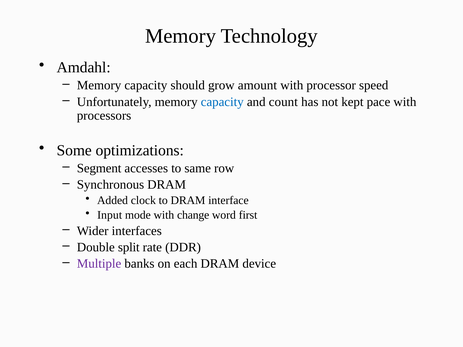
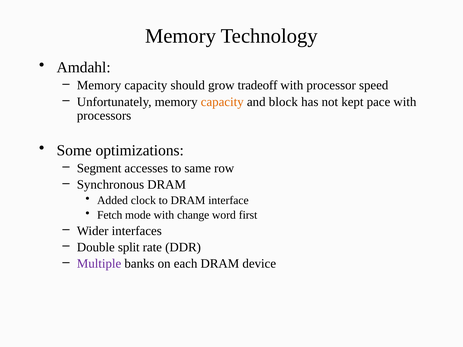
amount: amount -> tradeoff (258, 85)
capacity colour: blue -> orange (222, 102)
count: count -> block (283, 102)
Input: Input -> Fetch (110, 215)
